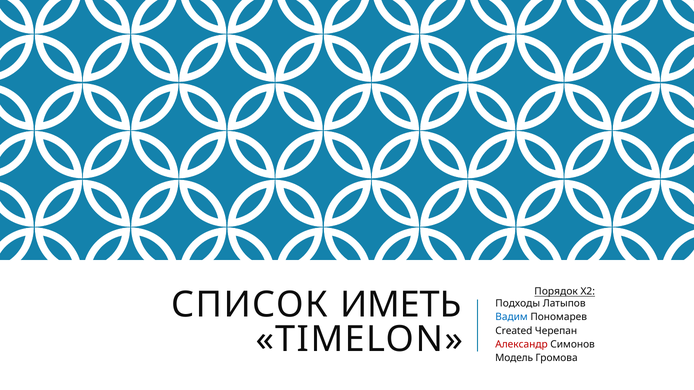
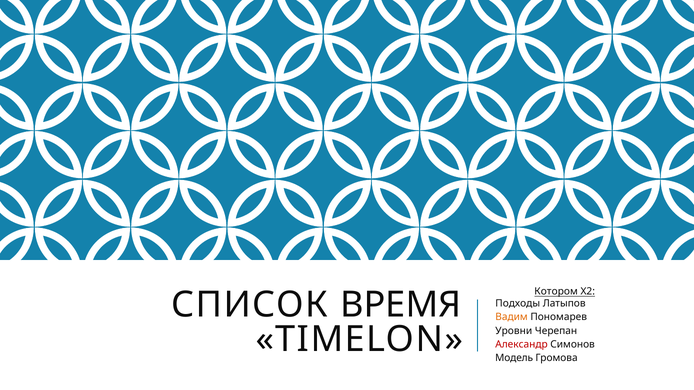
Порядок: Порядок -> Котором (556, 292)
ИМЕТЬ: ИМЕТЬ -> ВРЕМЯ (401, 305)
Вадим colour: blue -> orange (512, 317)
Created: Created -> Уровни (514, 331)
